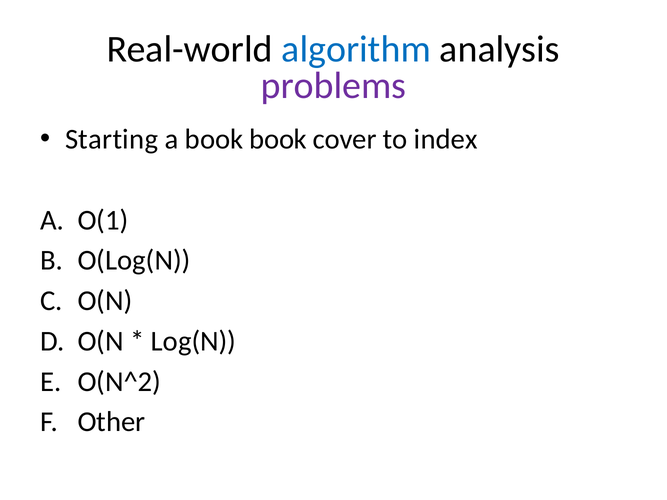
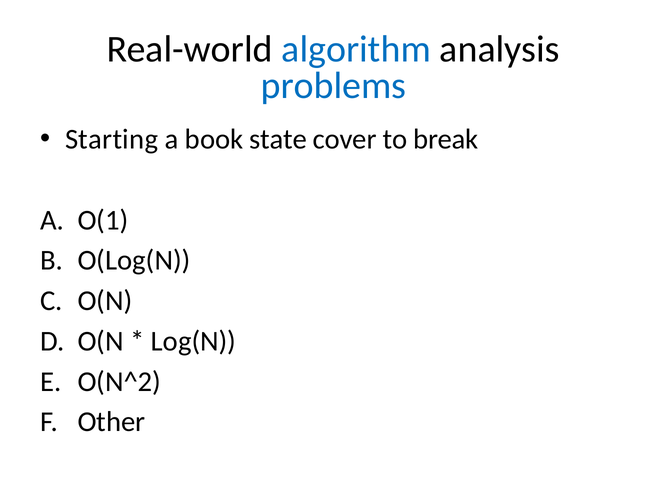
problems colour: purple -> blue (333, 86)
book book: book -> state (278, 139)
index: index -> break (446, 139)
